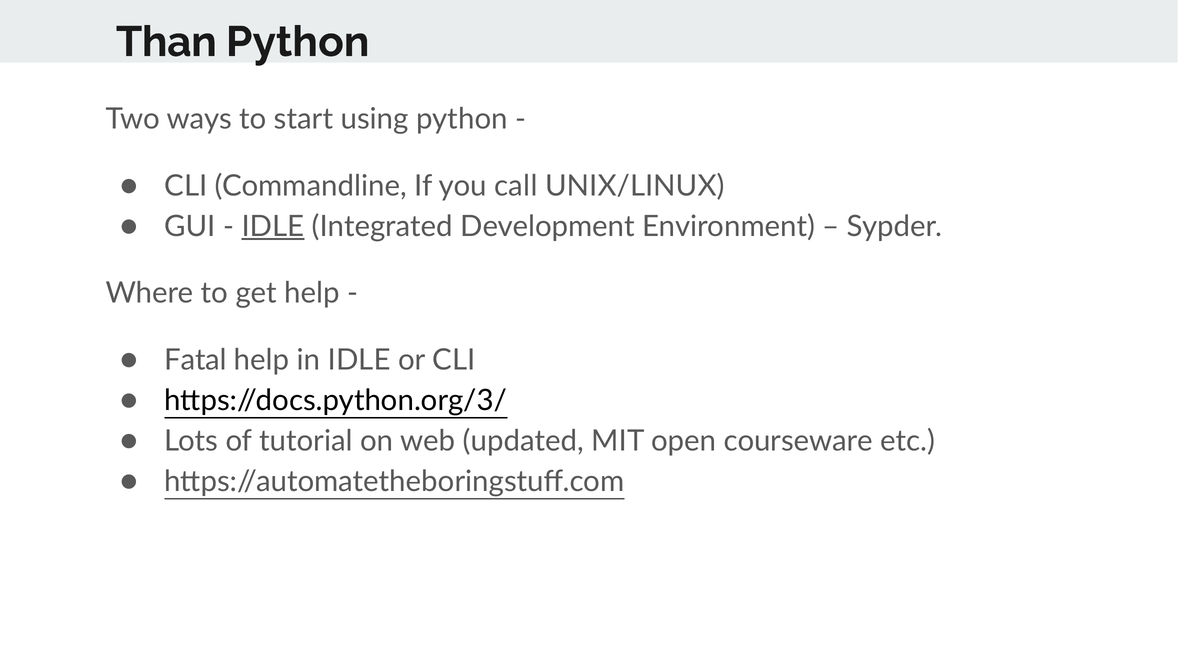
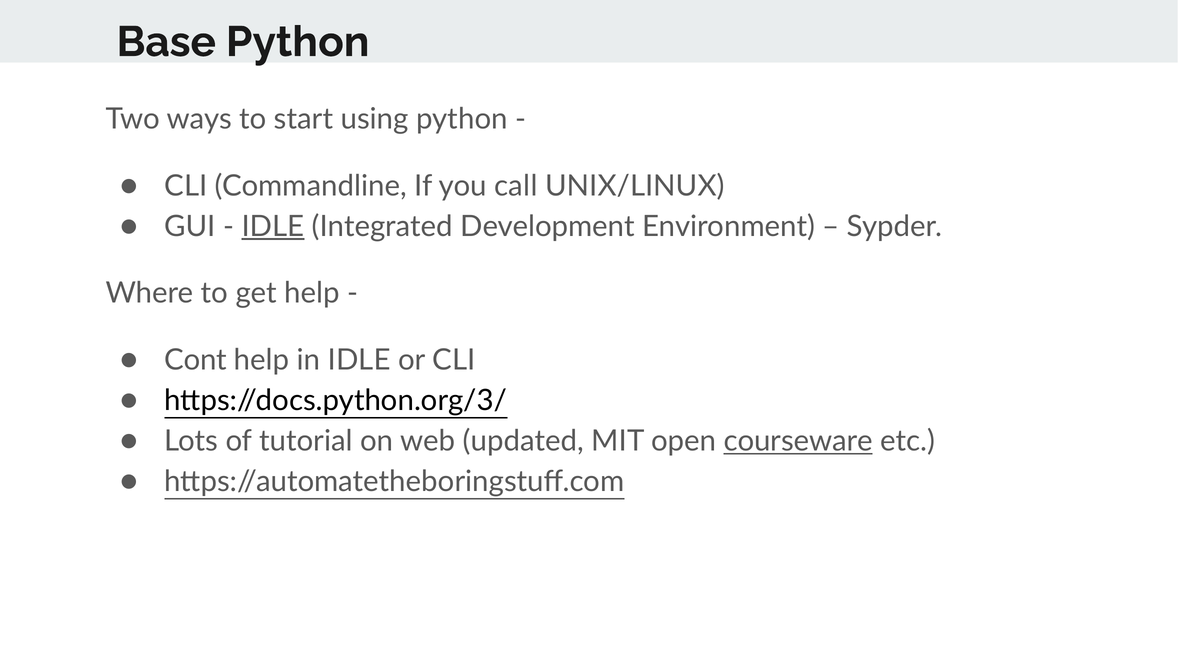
Than: Than -> Base (166, 42)
Fatal: Fatal -> Cont (196, 360)
courseware underline: none -> present (798, 441)
